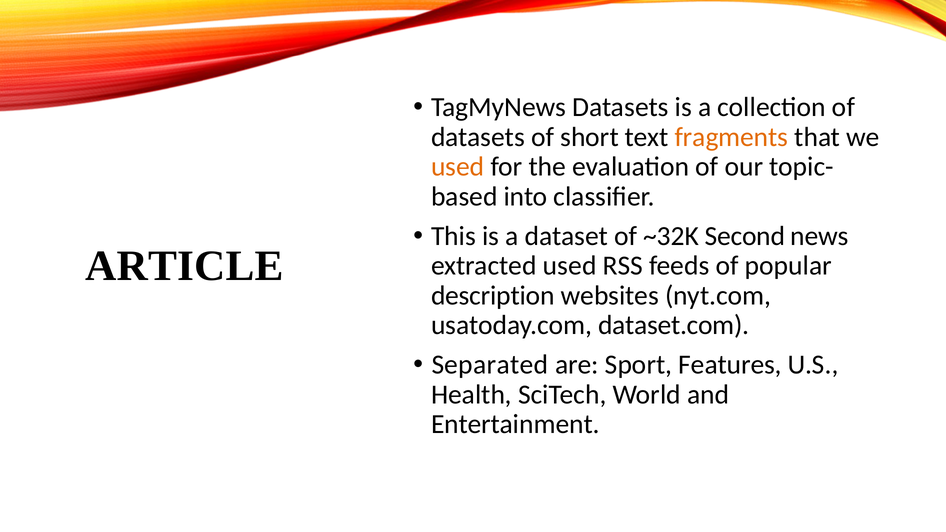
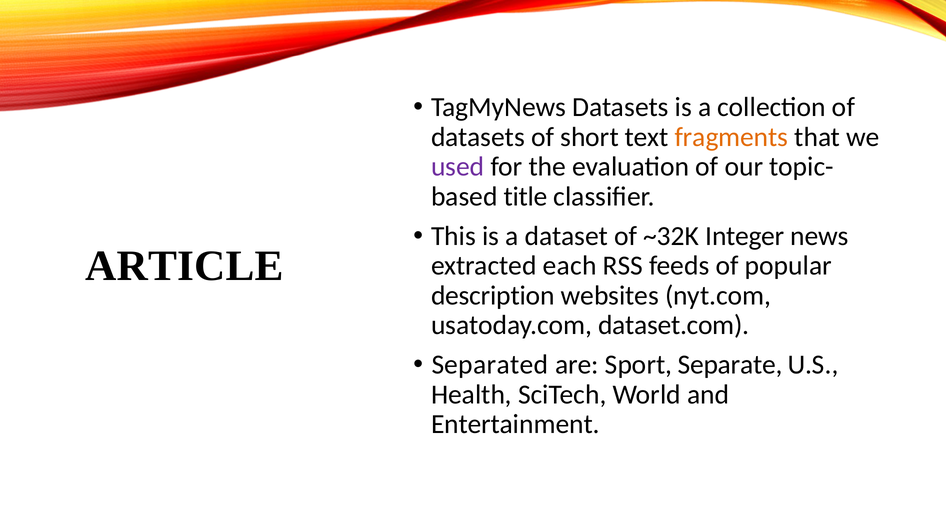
used colour: orange -> purple (458, 167)
into: into -> title (526, 196)
Second: Second -> Integer (745, 236)
extracted used: used -> each (570, 266)
Features: Features -> Separate (730, 365)
